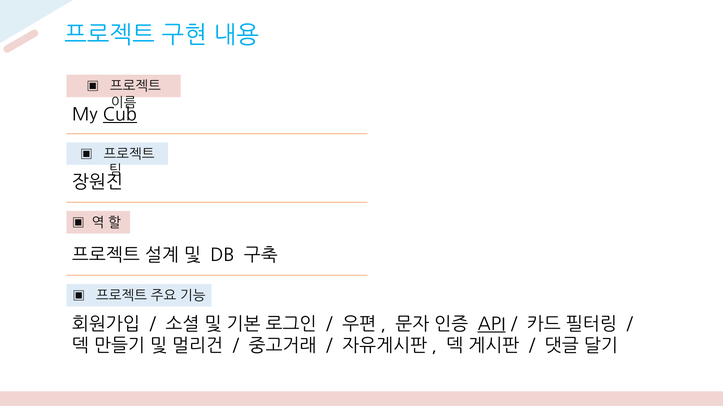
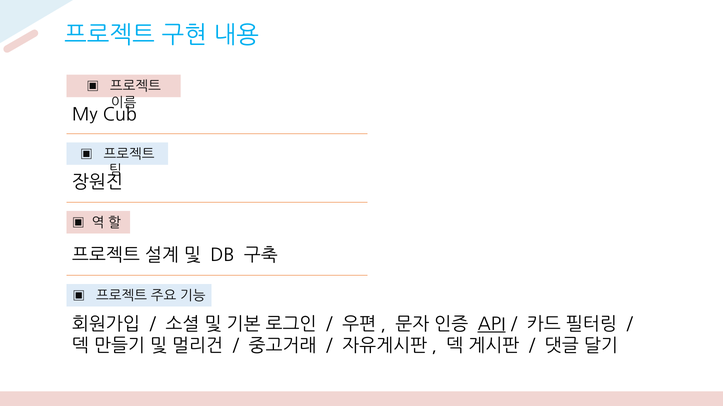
Cub underline: present -> none (120, 115)
